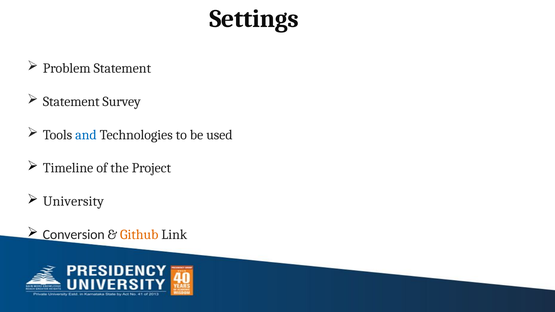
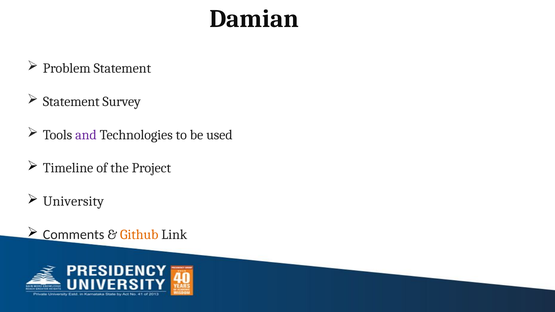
Settings: Settings -> Damian (254, 19)
and colour: blue -> purple (86, 135)
Conversion: Conversion -> Comments (74, 235)
